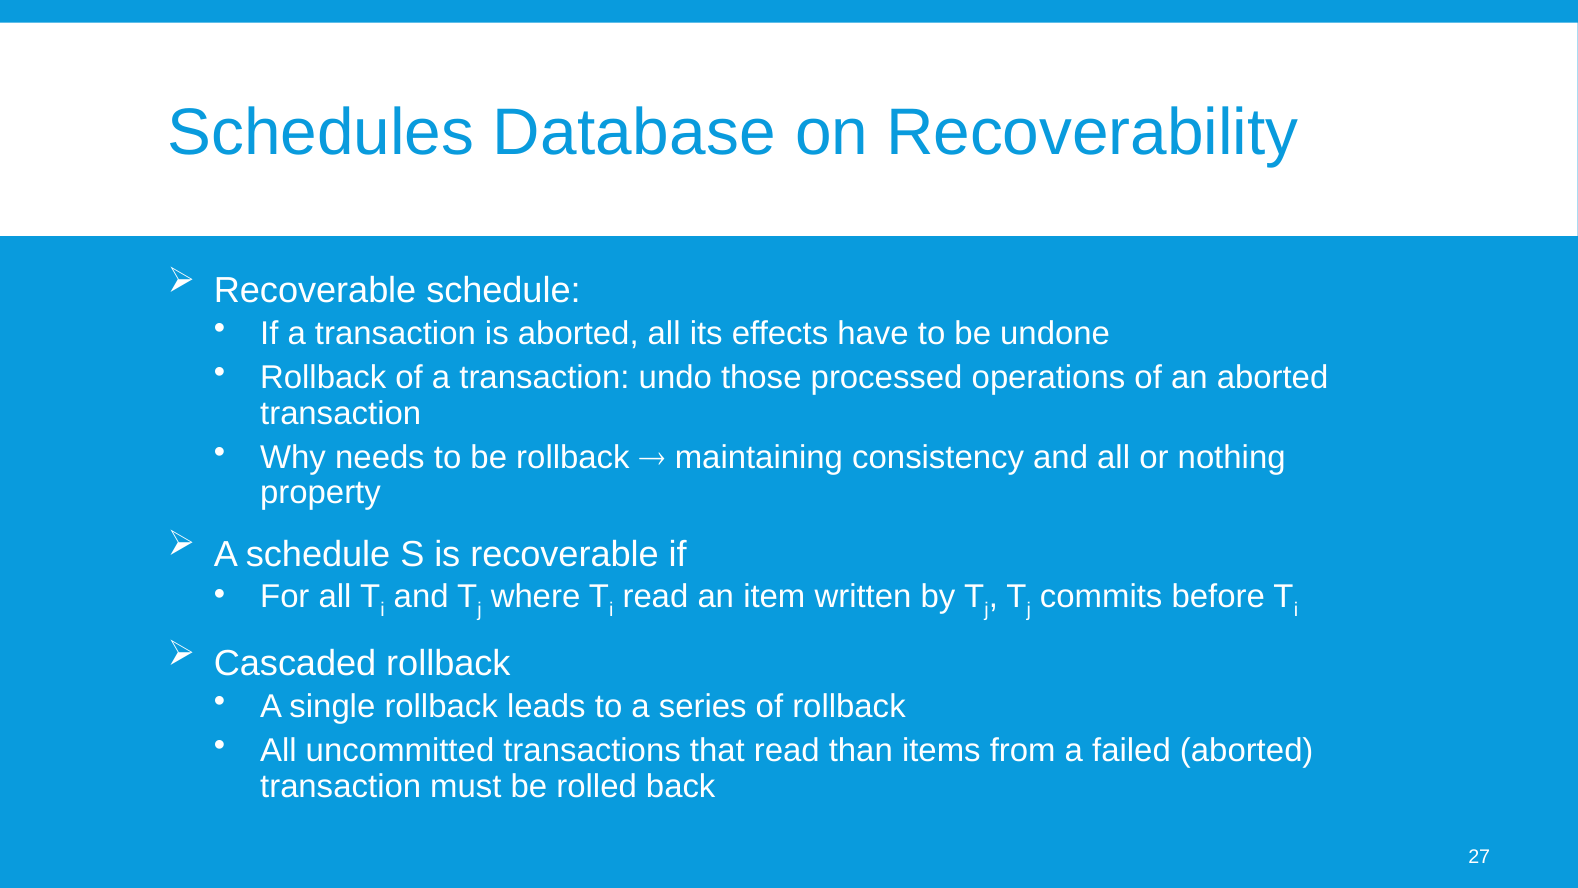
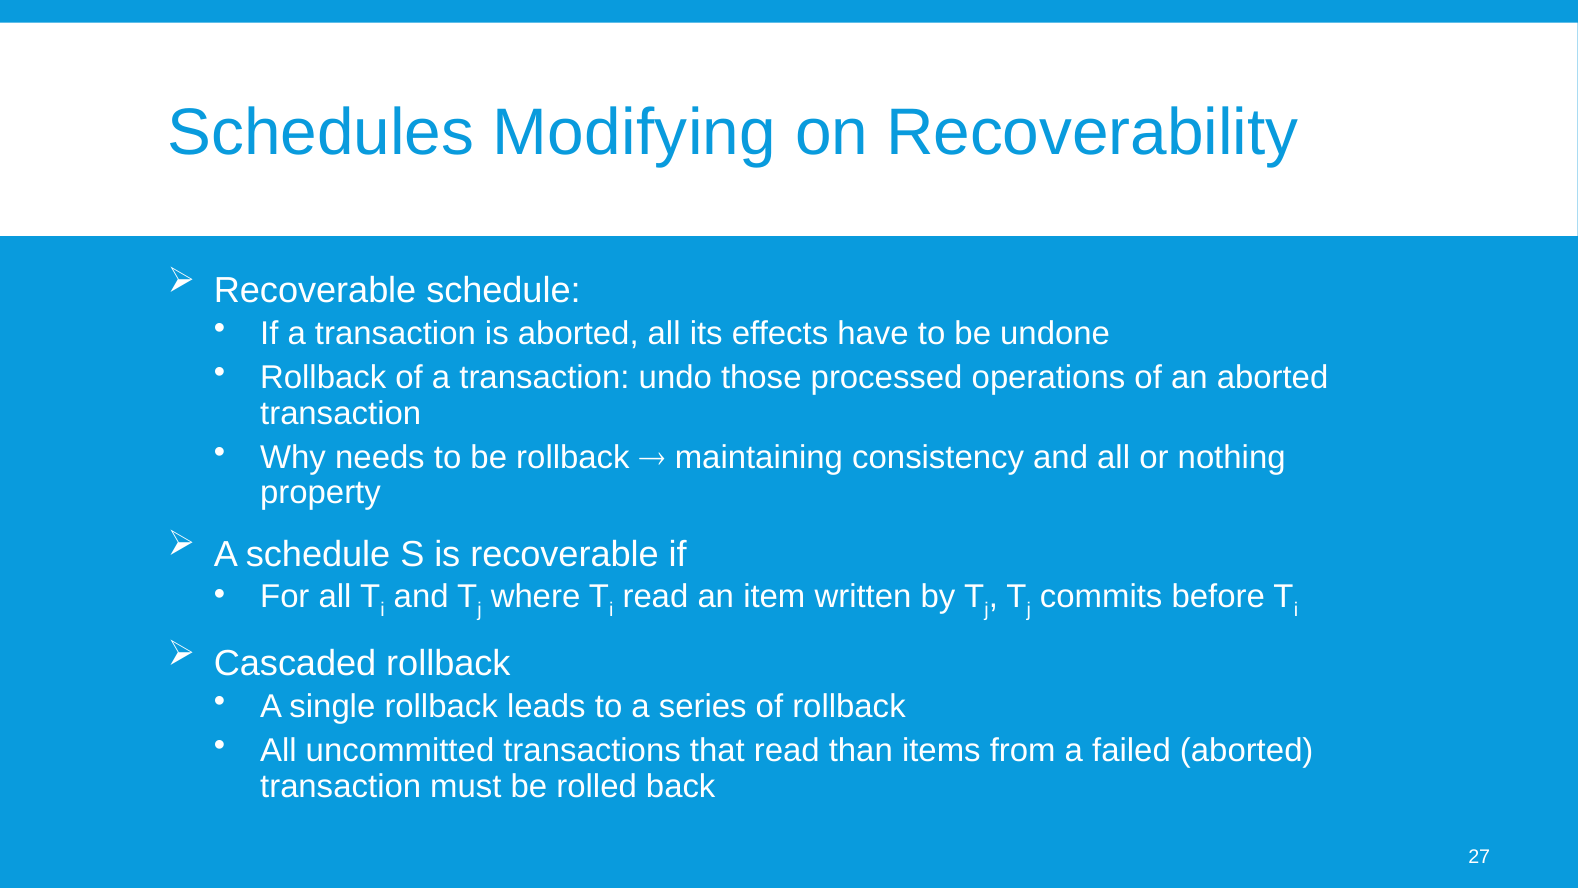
Database: Database -> Modifying (634, 133)
